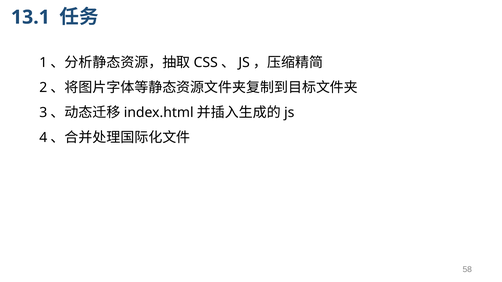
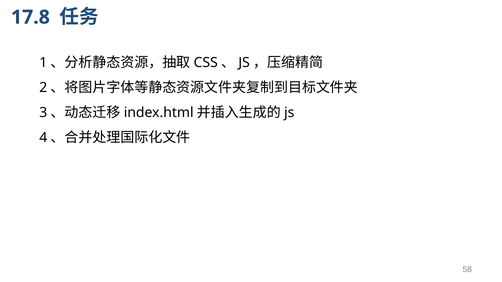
13.1: 13.1 -> 17.8 (30, 17)
